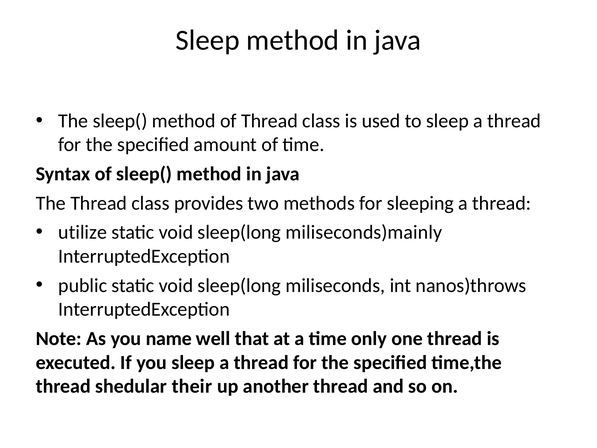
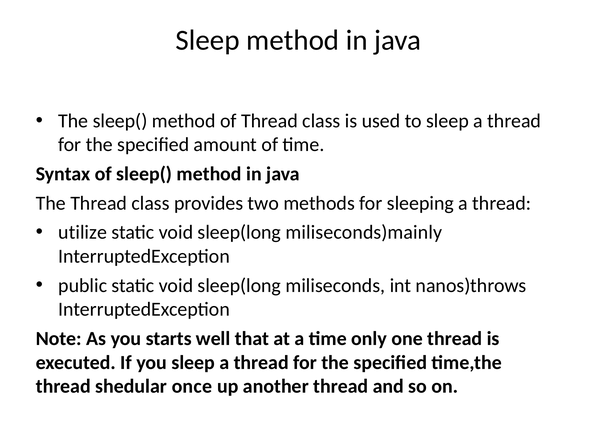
name: name -> starts (169, 338)
their: their -> once (192, 386)
